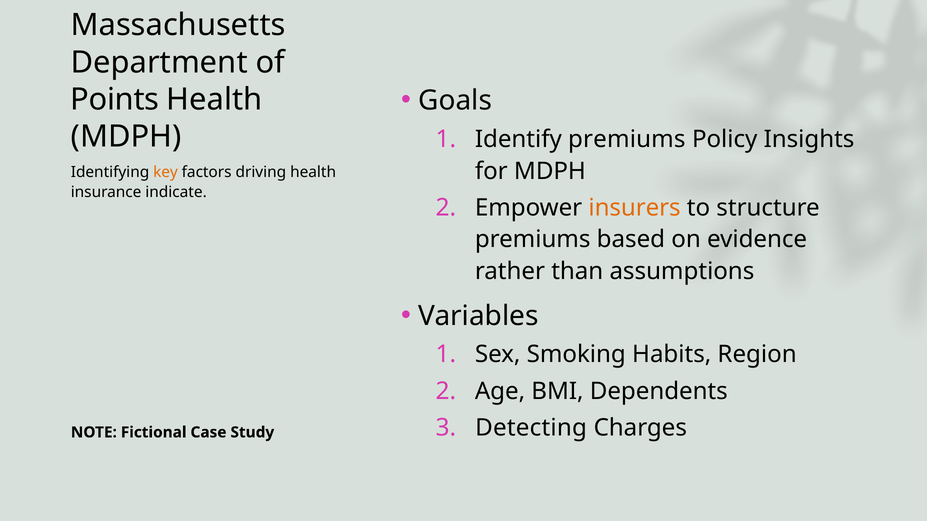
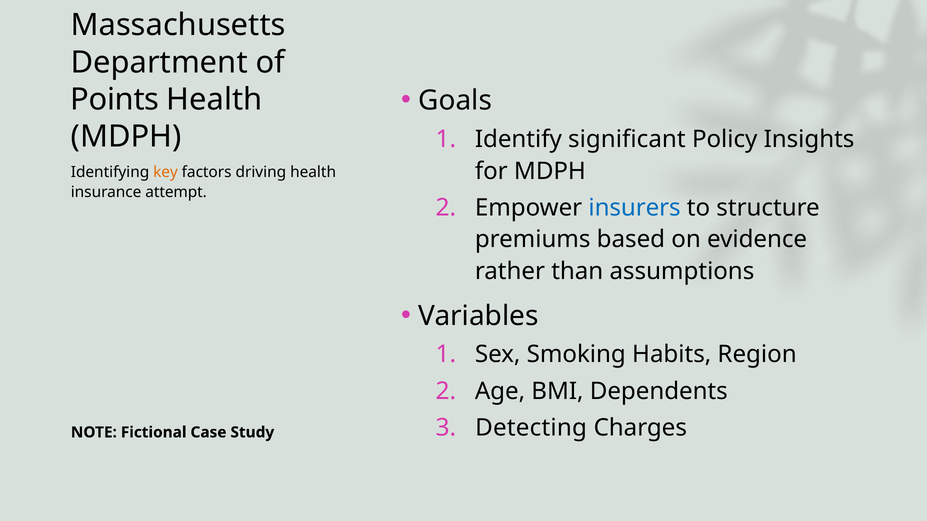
Identify premiums: premiums -> significant (627, 139)
indicate: indicate -> attempt (176, 192)
insurers colour: orange -> blue (635, 208)
